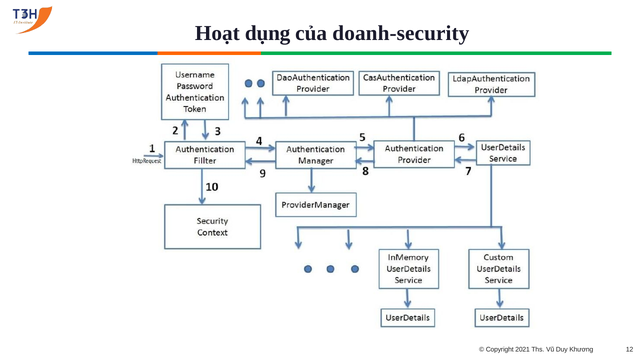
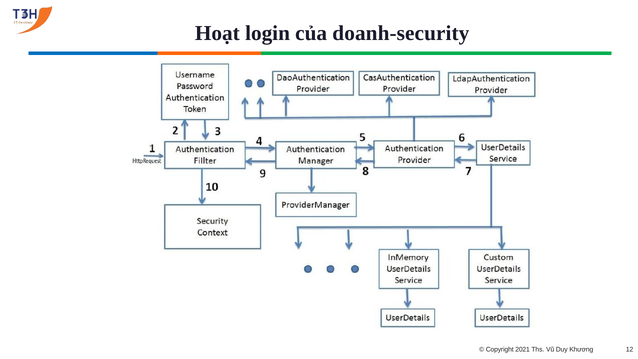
dụng: dụng -> login (268, 33)
